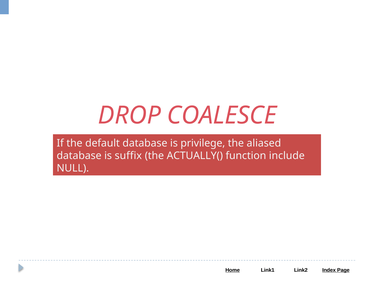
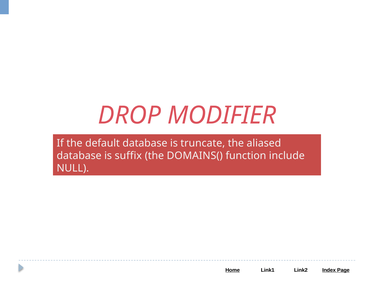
COALESCE: COALESCE -> MODIFIER (222, 115)
privilege: privilege -> truncate (203, 143)
ACTUALLY(: ACTUALLY( -> DOMAINS( (195, 155)
